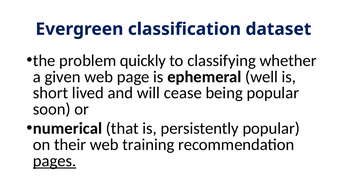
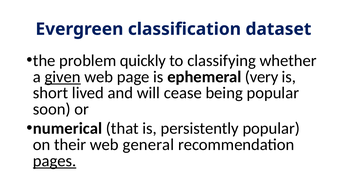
given underline: none -> present (63, 77)
well: well -> very (262, 77)
training: training -> general (148, 145)
